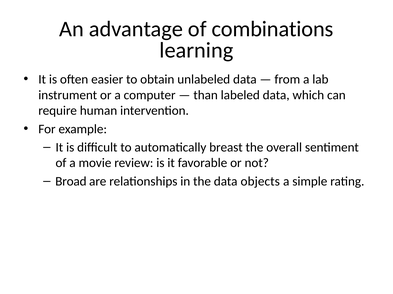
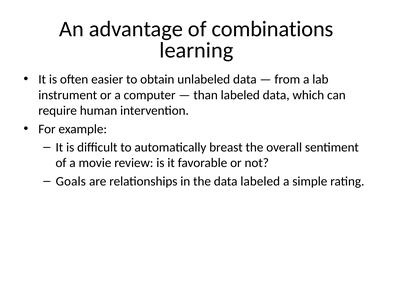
Broad: Broad -> Goals (71, 182)
data objects: objects -> labeled (260, 182)
